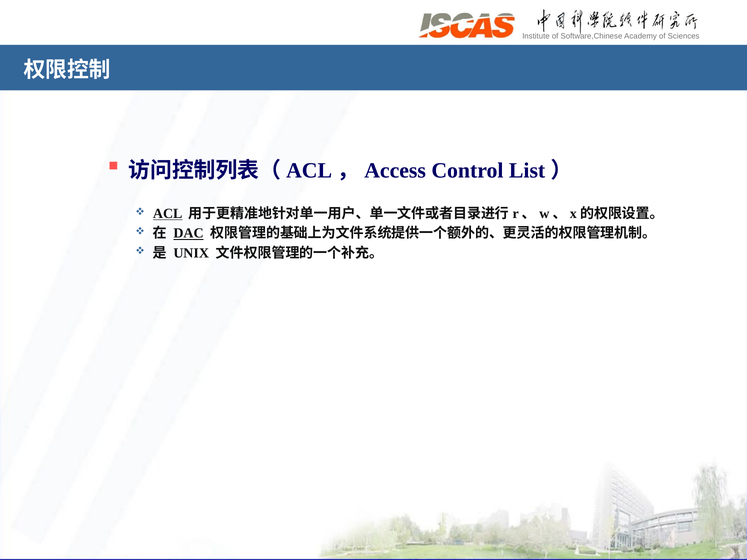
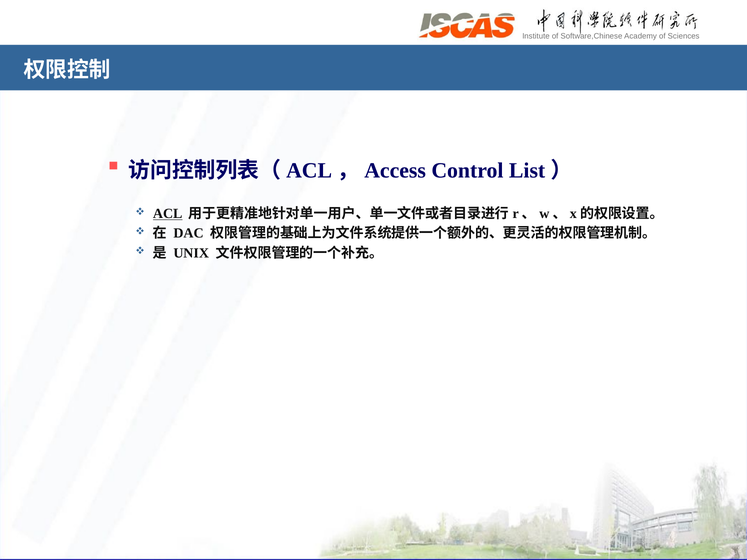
DAC underline: present -> none (189, 233)
